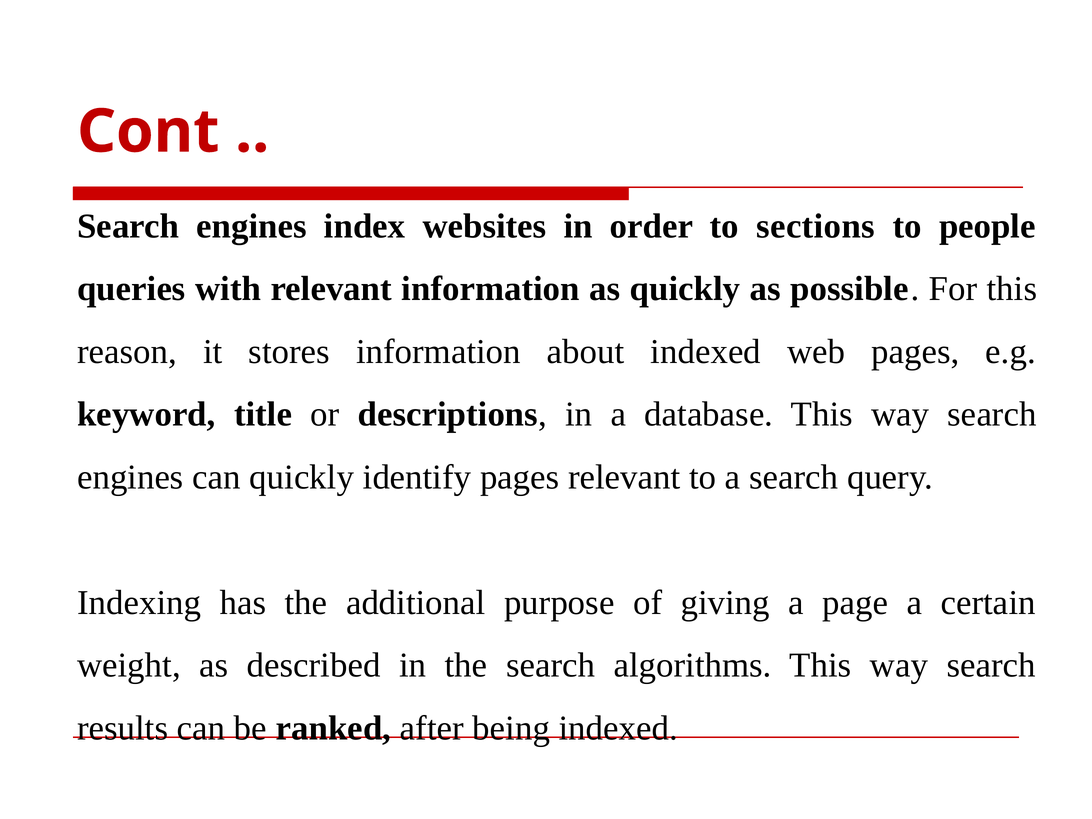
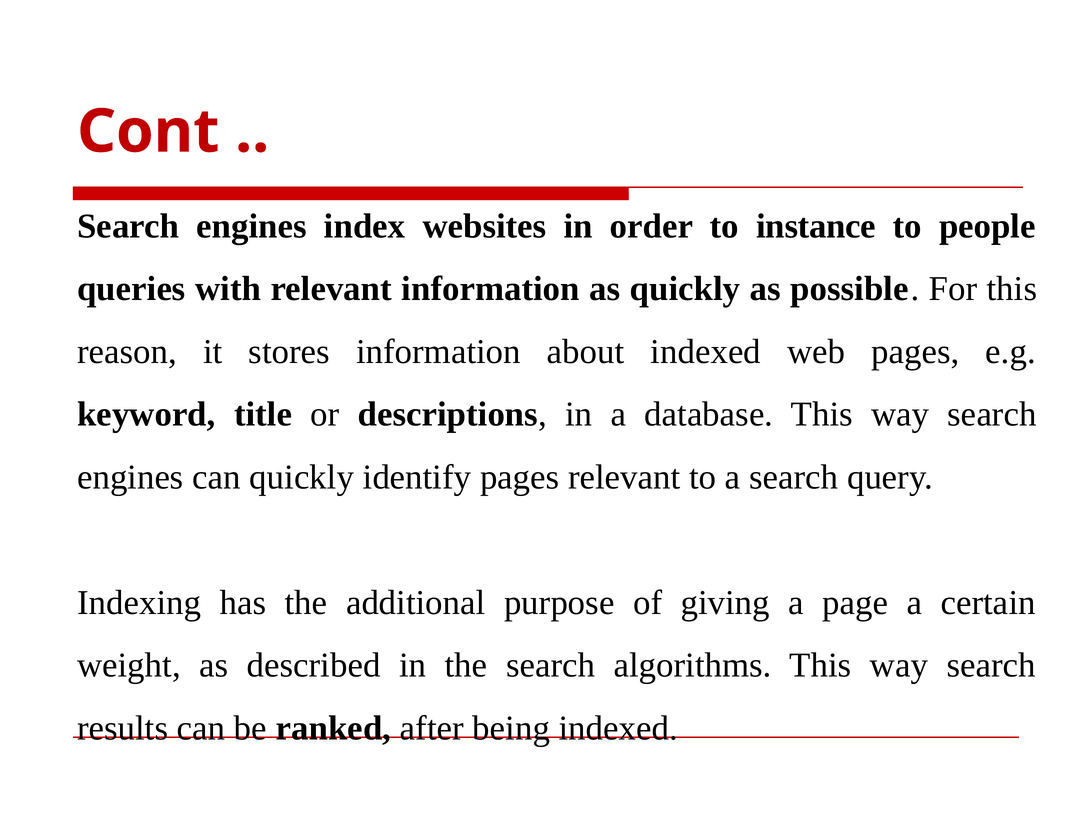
sections: sections -> instance (816, 226)
